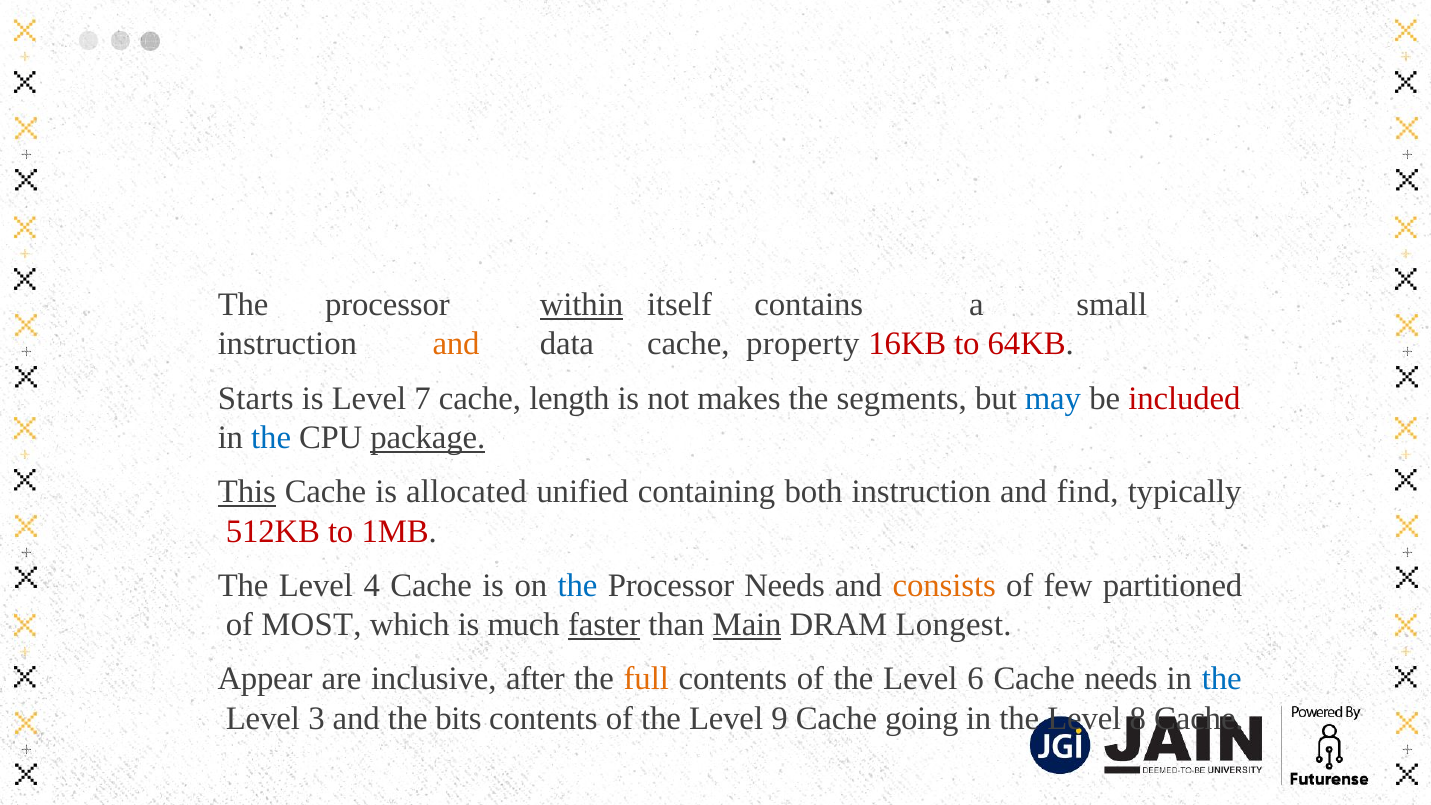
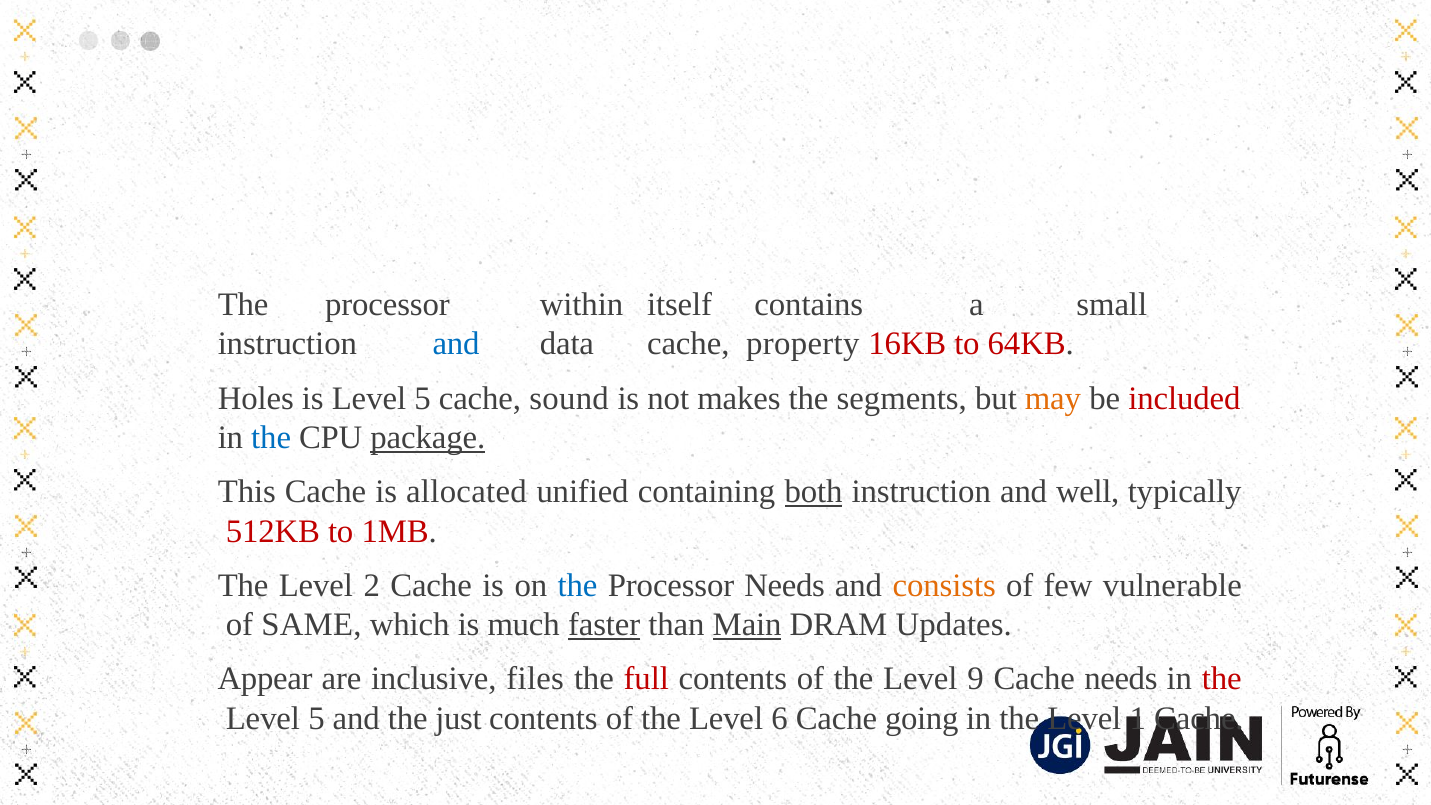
within underline: present -> none (581, 305)
and colour: orange -> blue (456, 344)
Starts: Starts -> Holes (256, 398)
is Level 7: 7 -> 5 (423, 398)
length: length -> sound (569, 398)
may colour: blue -> orange (1053, 398)
This underline: present -> none (247, 492)
both underline: none -> present (814, 492)
find: find -> well (1088, 492)
4: 4 -> 2 (372, 585)
partitioned: partitioned -> vulnerable (1172, 585)
MOST: MOST -> SAME (311, 625)
Longest: Longest -> Updates (954, 625)
after: after -> files (535, 679)
full colour: orange -> red (646, 679)
6: 6 -> 9 (976, 679)
the colour: blue -> red (1222, 679)
3: 3 -> 5 (317, 718)
bits: bits -> just (459, 718)
9: 9 -> 6 (780, 718)
8: 8 -> 1 (1138, 718)
